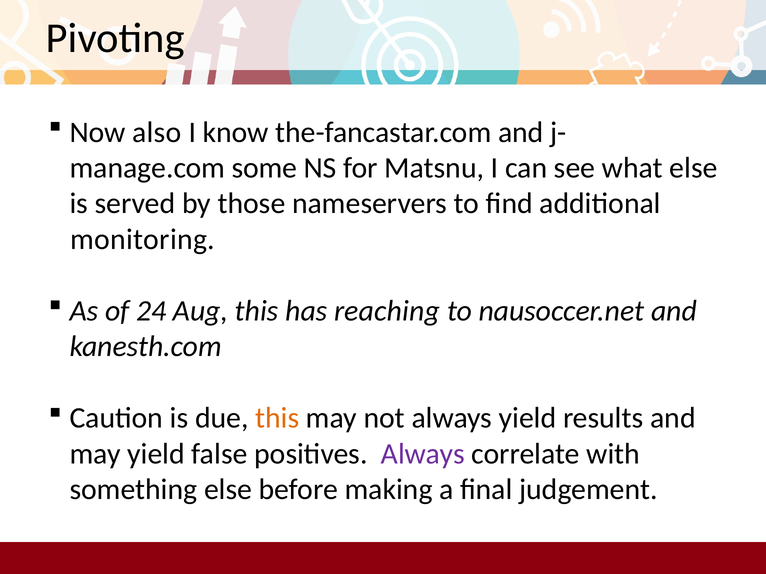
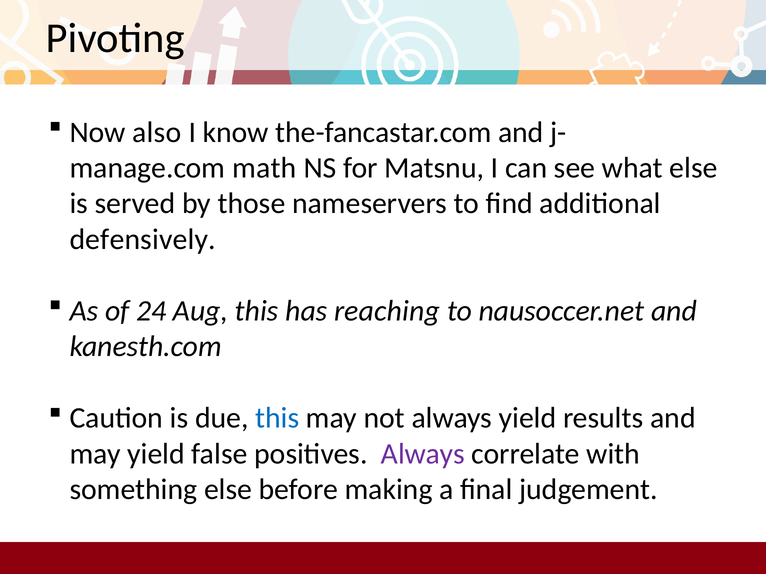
some: some -> math (264, 168)
monitoring: monitoring -> defensively (143, 240)
this colour: orange -> blue (277, 418)
